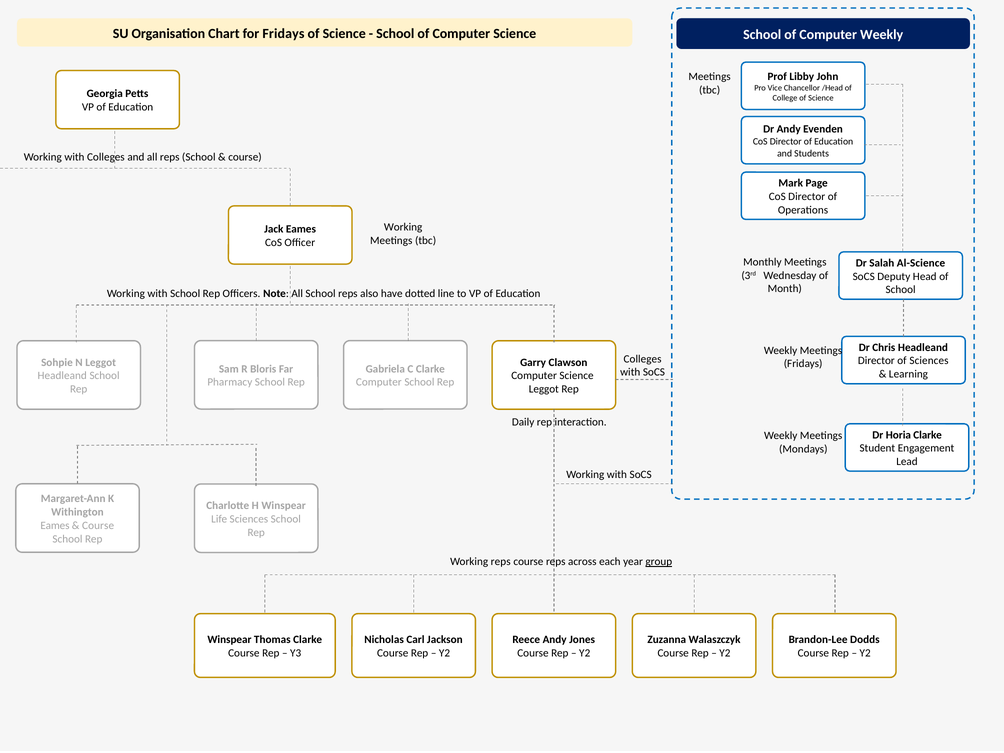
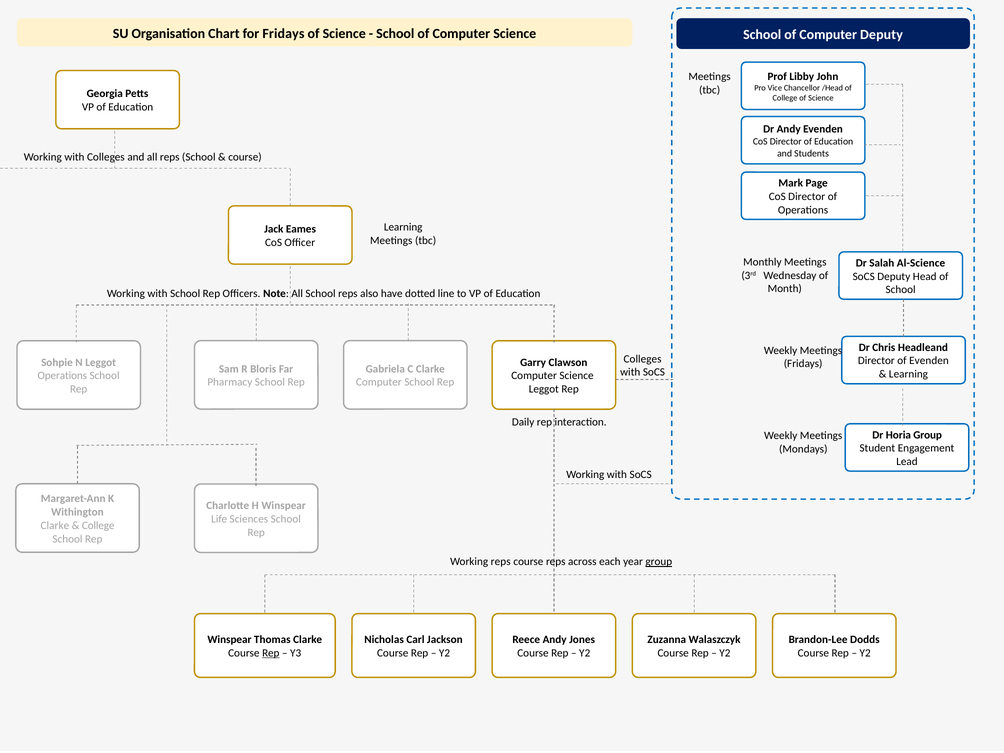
Computer Weekly: Weekly -> Deputy (881, 35)
Working: Working -> Learning (403, 227)
of Sciences: Sciences -> Evenden (929, 361)
Headleand: Headleand -> Operations (62, 376)
Horia Clarke: Clarke -> Group (928, 435)
Eames: Eames -> Clarke (55, 525)
Course: Course -> College (98, 525)
Rep underline: none -> present (271, 653)
